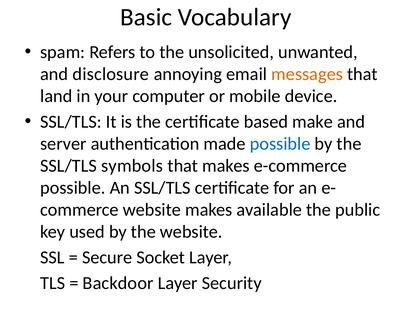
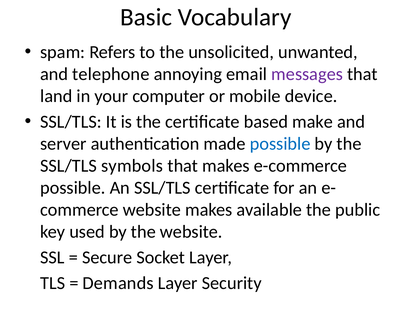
disclosure: disclosure -> telephone (111, 74)
messages colour: orange -> purple (307, 74)
Backdoor: Backdoor -> Demands (118, 283)
